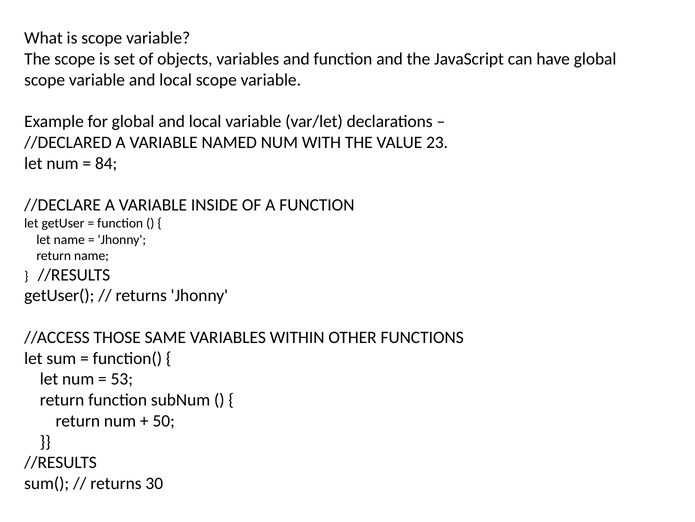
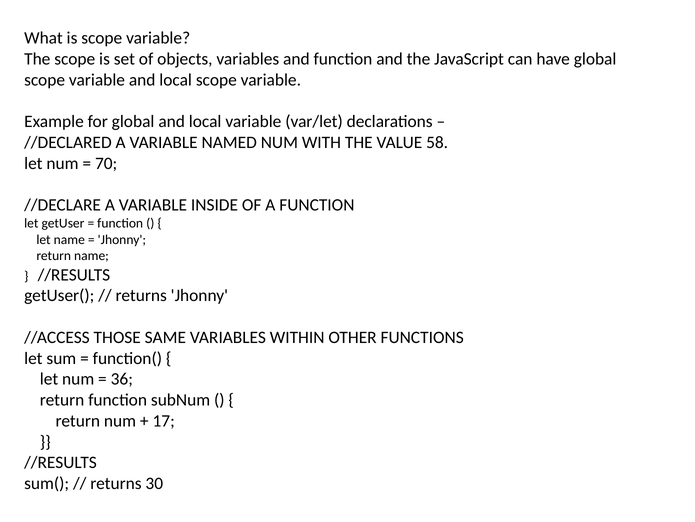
23: 23 -> 58 (437, 142)
84: 84 -> 70 (106, 163)
53: 53 -> 36 (122, 379)
50: 50 -> 17 (164, 420)
